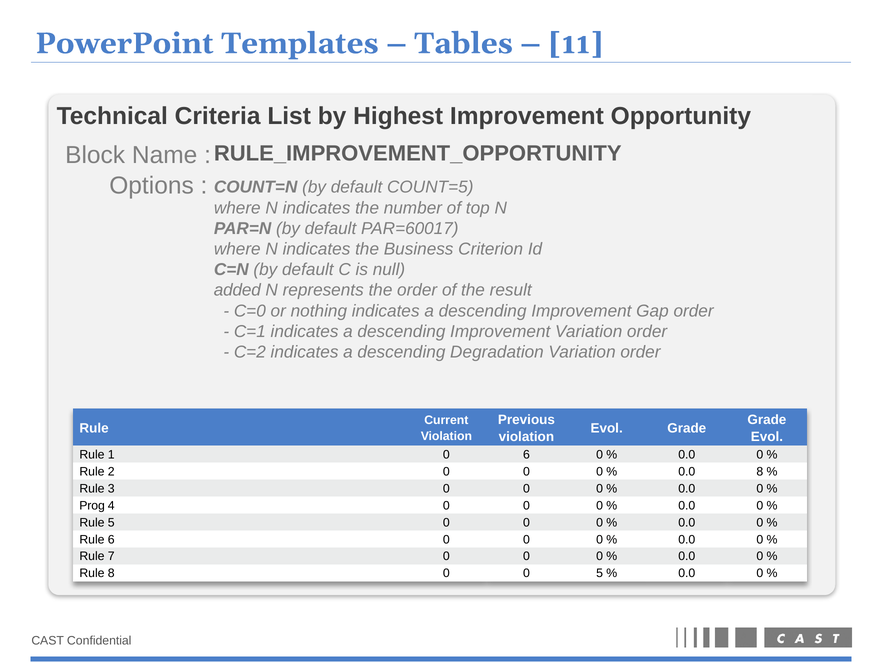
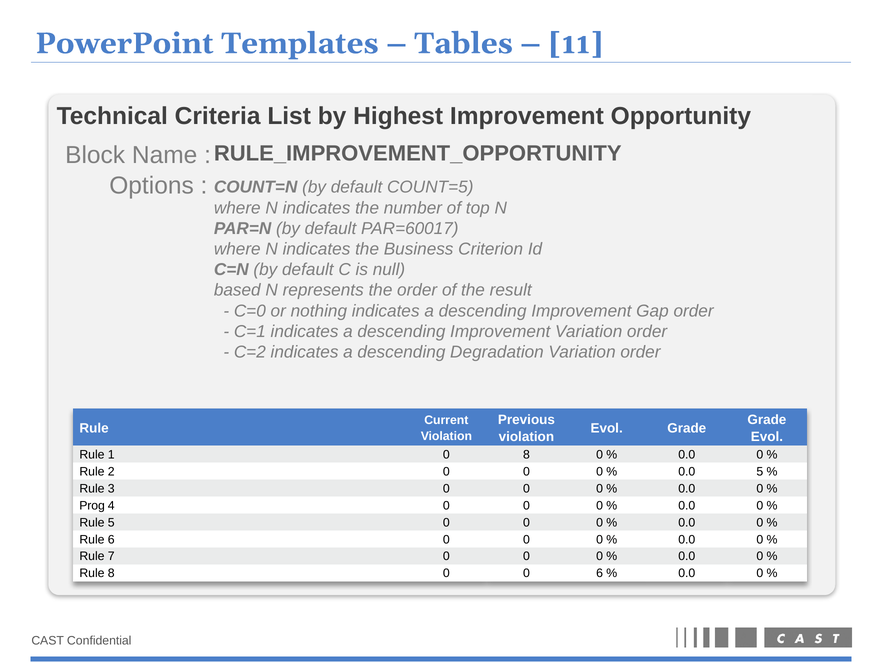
added: added -> based (237, 290)
0 6: 6 -> 8 (527, 454)
0.0 8: 8 -> 5 (760, 471)
0 5: 5 -> 6 (600, 573)
